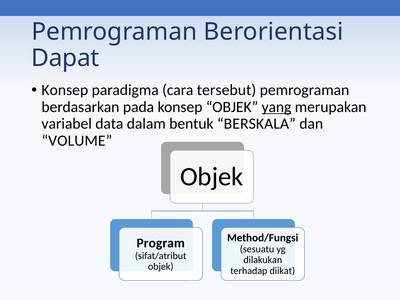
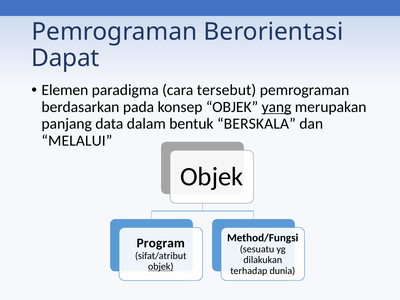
Konsep: Konsep -> Elemen (65, 90)
variabel: variabel -> panjang (67, 124)
VOLUME: VOLUME -> MELALUI (77, 141)
objek underline: none -> present (161, 267)
diikat: diikat -> dunia (282, 271)
